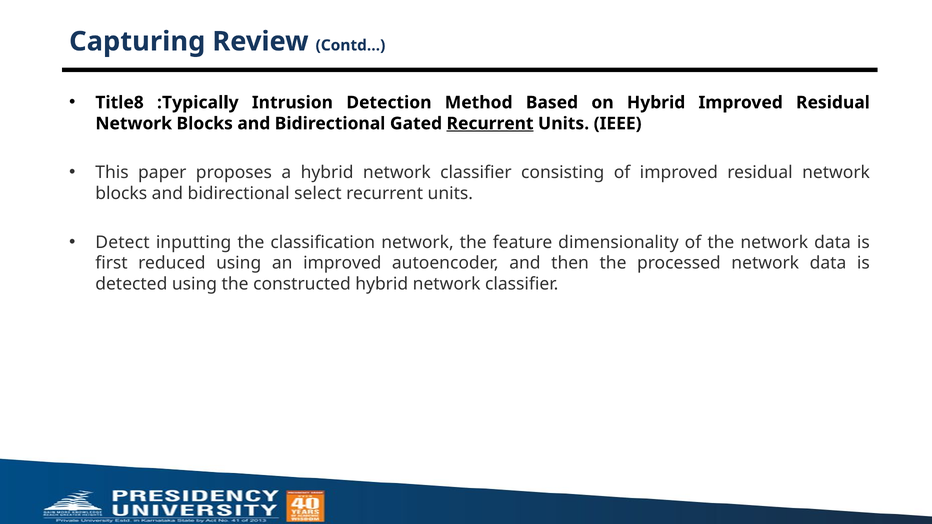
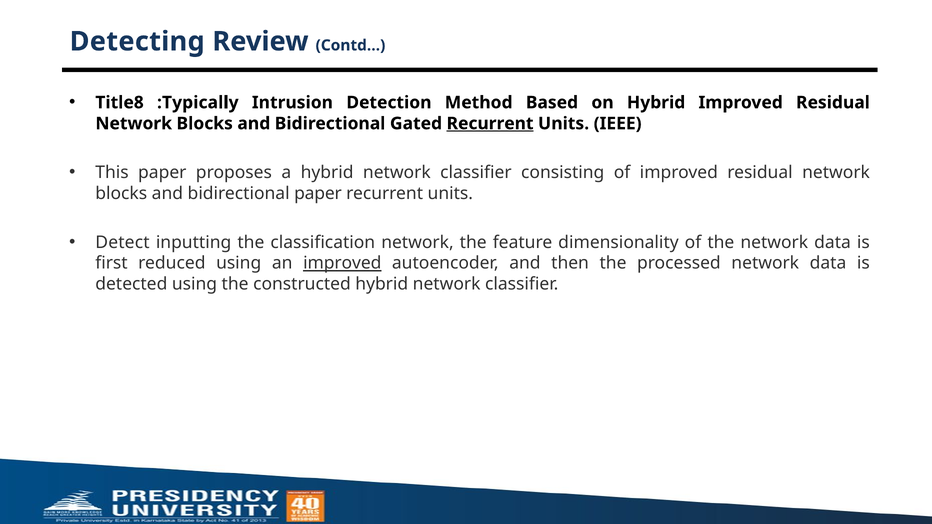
Capturing: Capturing -> Detecting (137, 41)
bidirectional select: select -> paper (318, 193)
improved underline: none -> present (342, 263)
